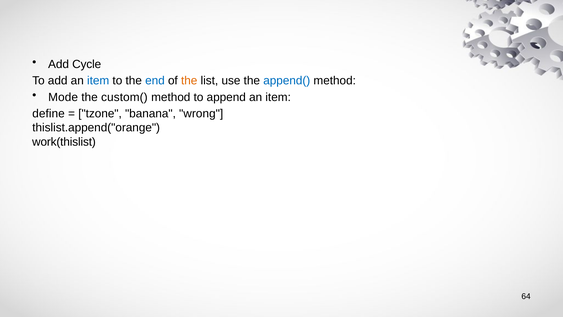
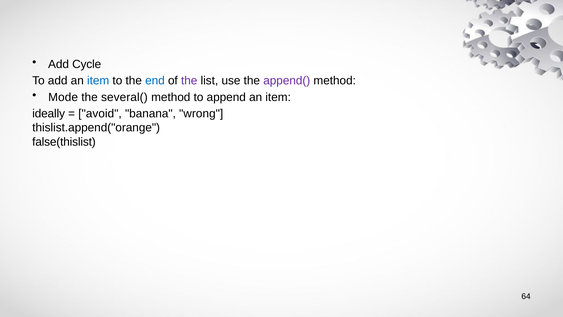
the colour: orange -> purple (189, 81)
append( colour: blue -> purple (287, 81)
custom(: custom( -> several( (124, 97)
define: define -> ideally (49, 114)
tzone: tzone -> avoid (100, 114)
work(thislist: work(thislist -> false(thislist (64, 142)
